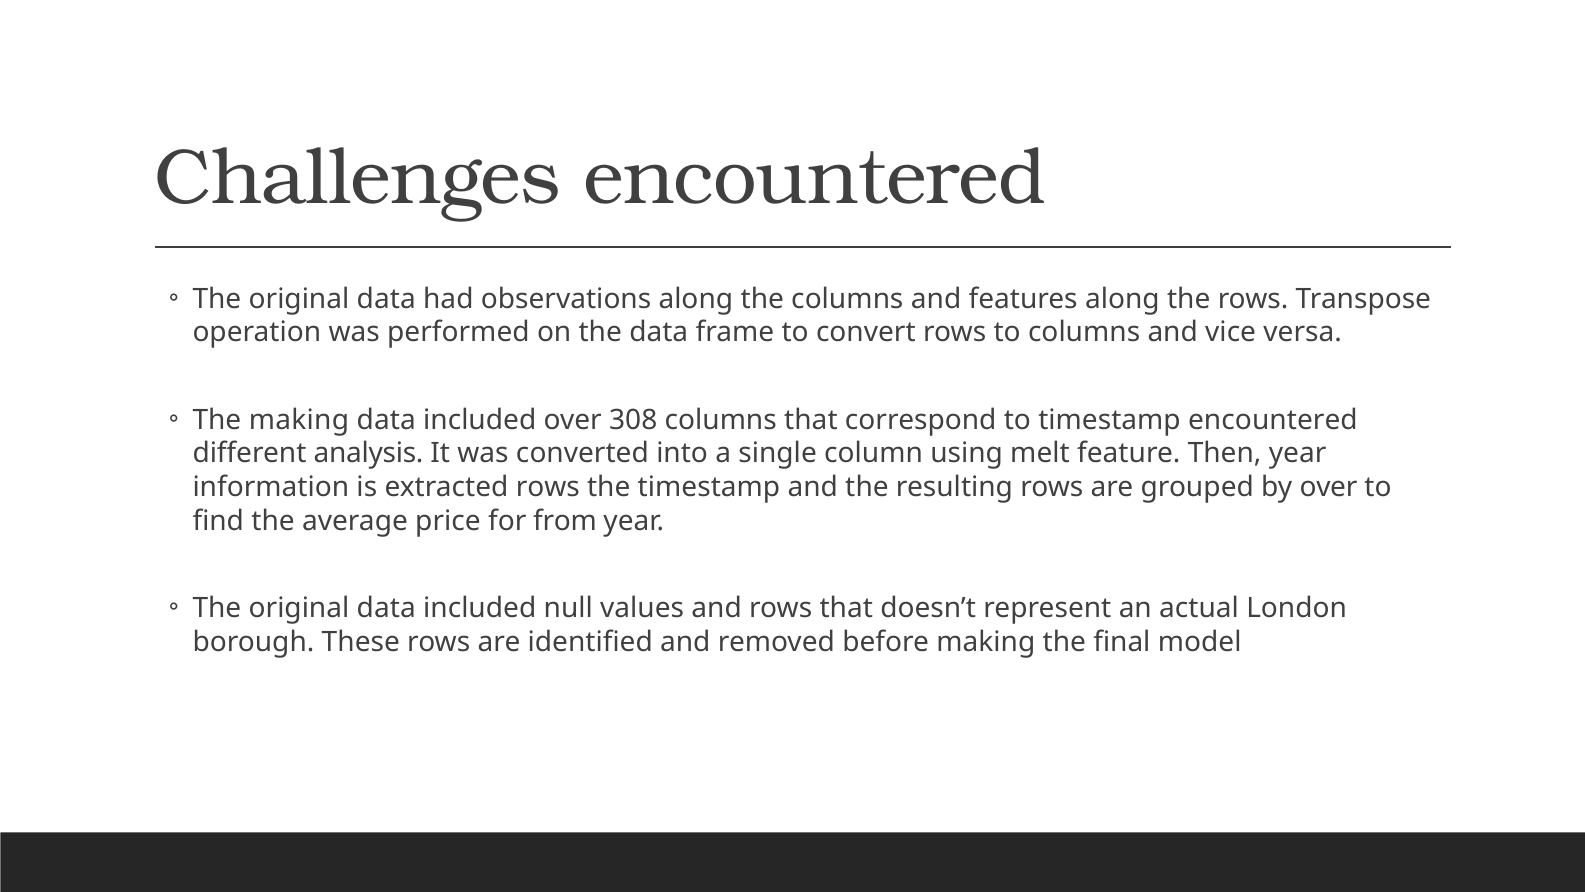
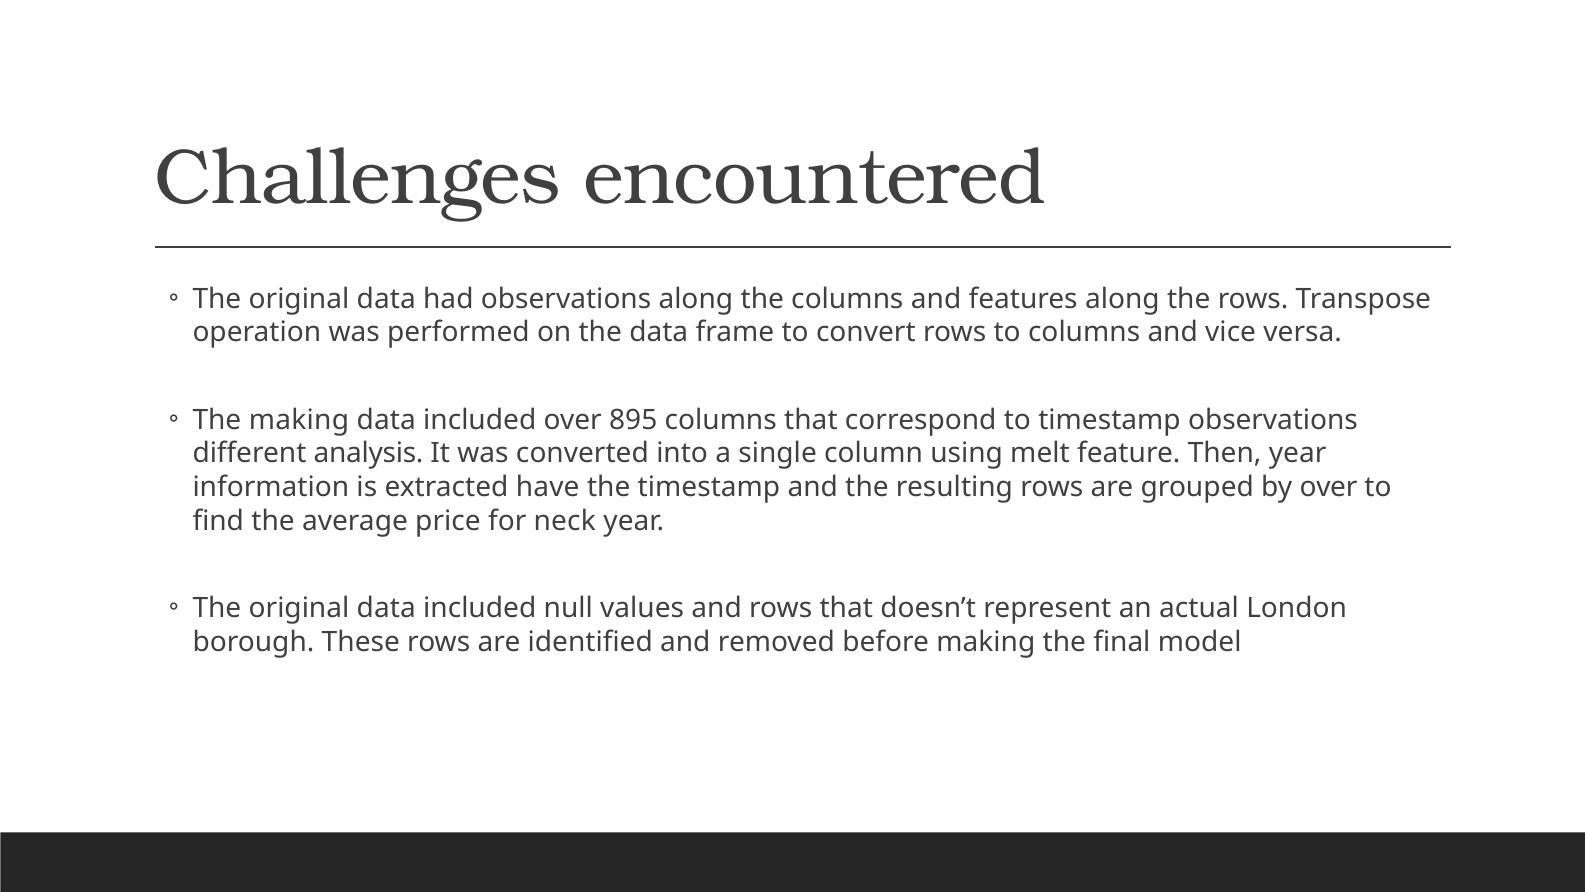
308: 308 -> 895 (633, 420)
timestamp encountered: encountered -> observations (1273, 420)
extracted rows: rows -> have (548, 487)
from: from -> neck (565, 521)
